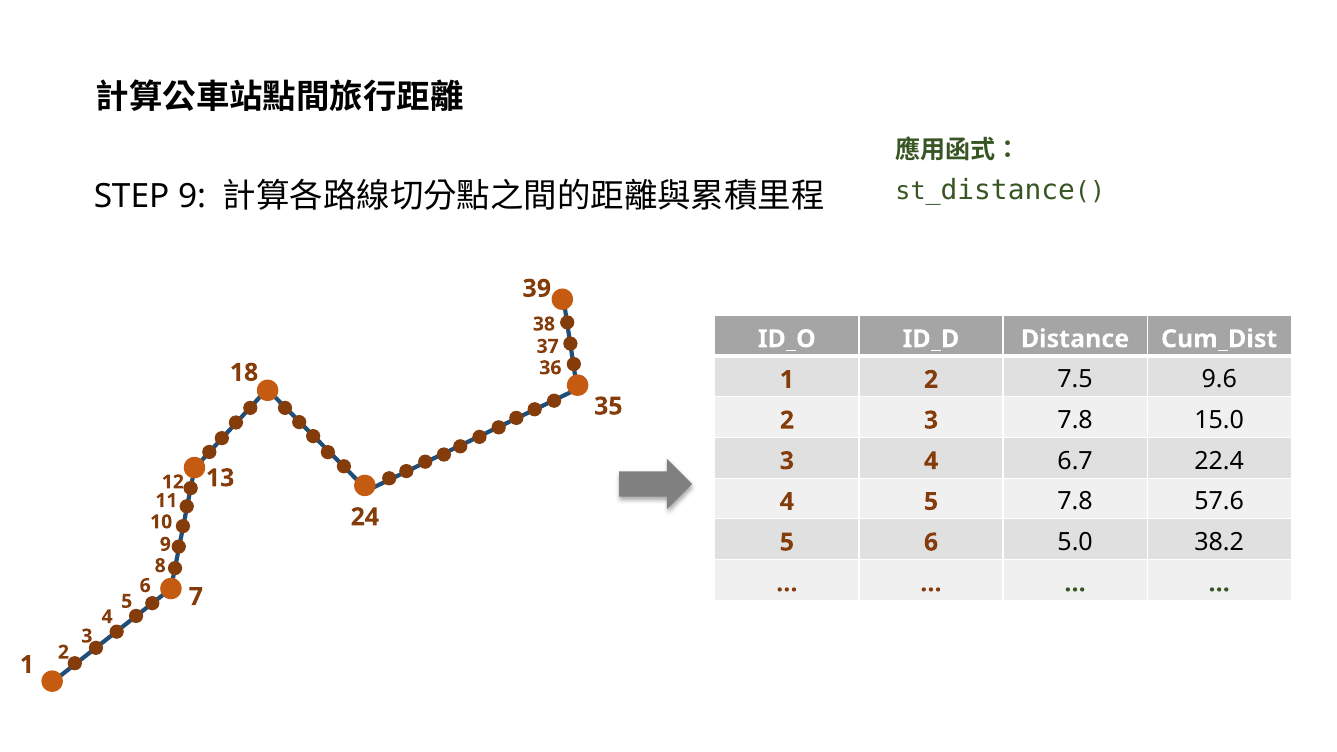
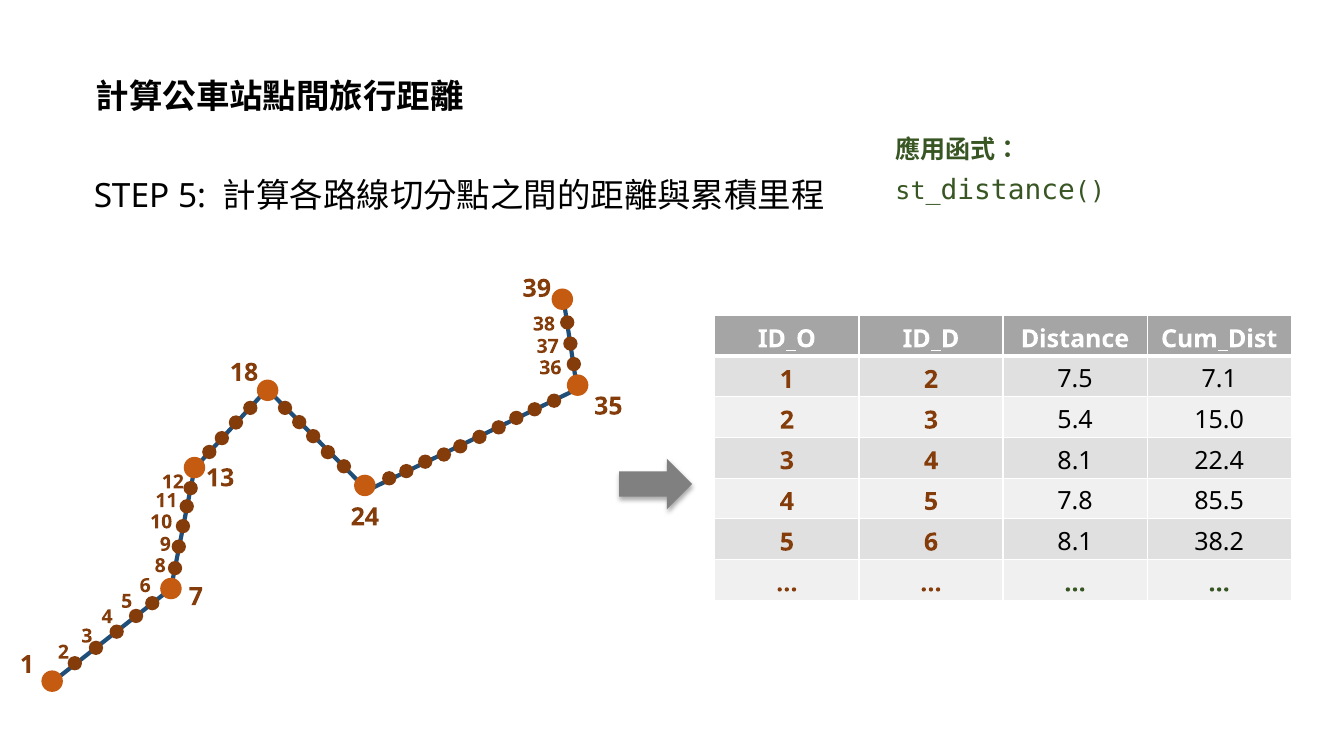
STEP 9: 9 -> 5 (192, 197)
9.6: 9.6 -> 7.1 (1219, 380)
7.8: 7.8 -> 5.4 (1075, 420)
6.7: 6.7 -> 8.1 (1075, 461)
57.6: 57.6 -> 85.5 (1219, 502)
5.0: 5.0 -> 8.1 (1075, 542)
